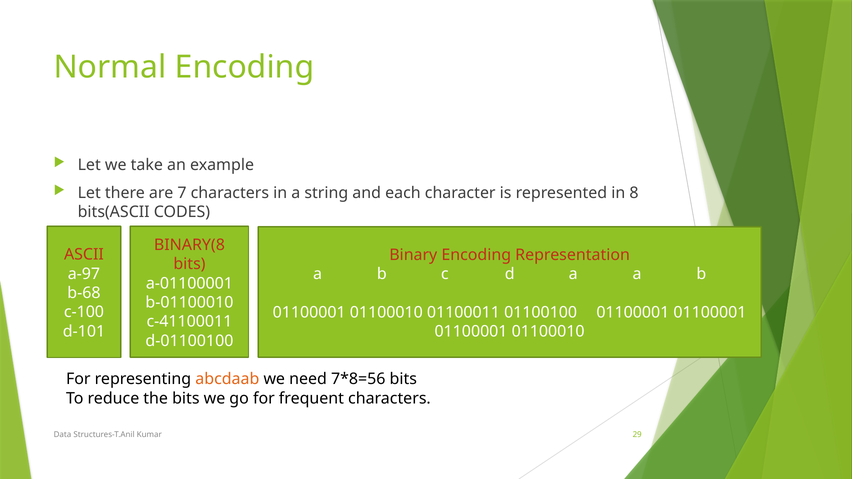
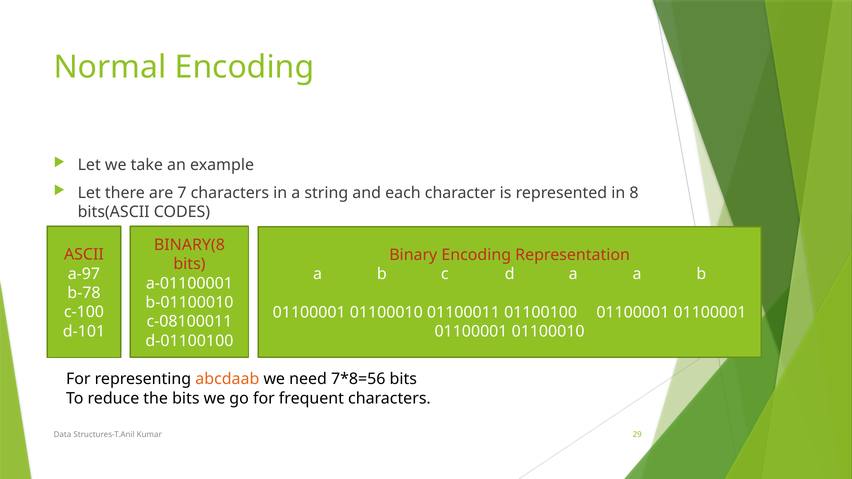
b-68: b-68 -> b-78 (84, 293)
c-41100011: c-41100011 -> c-08100011 (189, 322)
